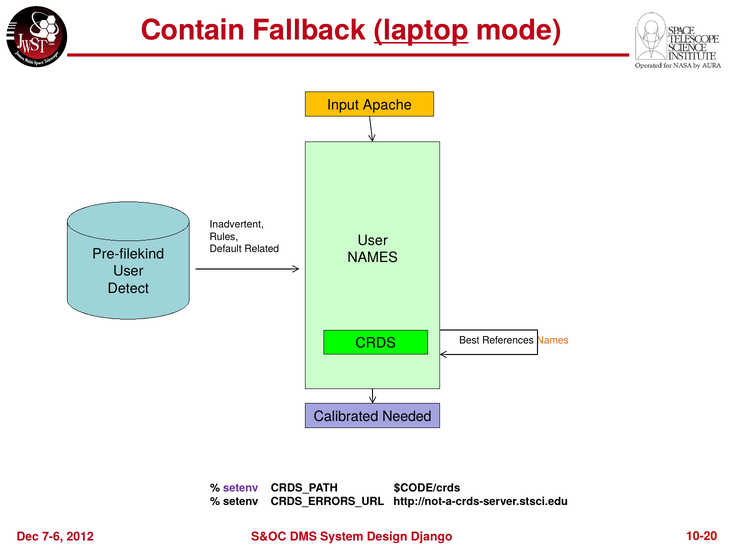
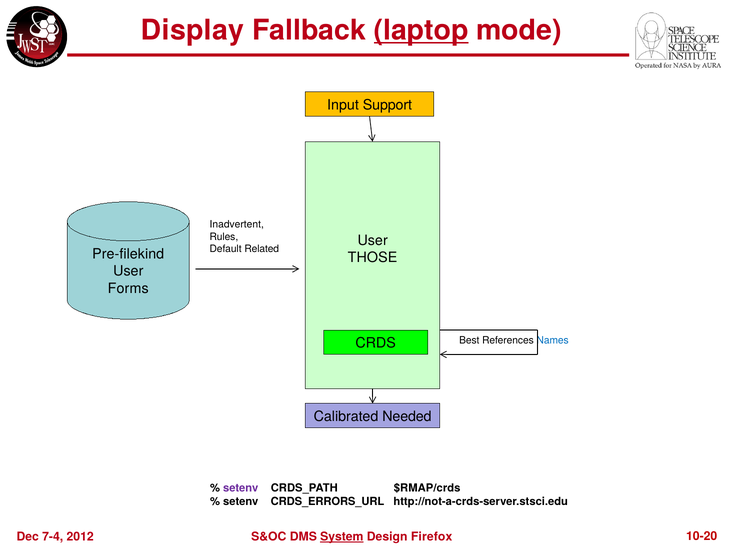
Contain: Contain -> Display (193, 30)
Apache: Apache -> Support (387, 105)
NAMES: NAMES -> THOSE (373, 258)
Detect: Detect -> Forms (128, 288)
Names colour: orange -> blue (553, 340)
$CODE/crds: $CODE/crds -> $RMAP/crds (427, 488)
7-6: 7-6 -> 7-4 (53, 536)
System underline: none -> present (342, 536)
Django: Django -> Firefox (432, 536)
